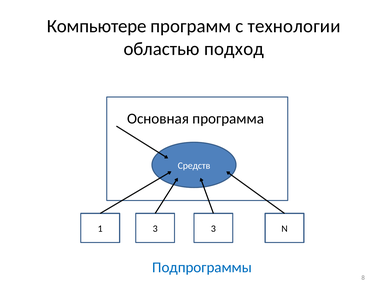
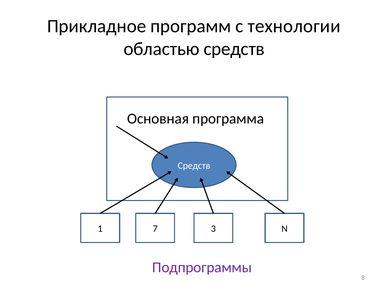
Компьютере: Компьютере -> Прикладное (97, 26)
областью подход: подход -> средств (234, 49)
1 3: 3 -> 7 (155, 229)
Подпрограммы colour: blue -> purple (202, 267)
